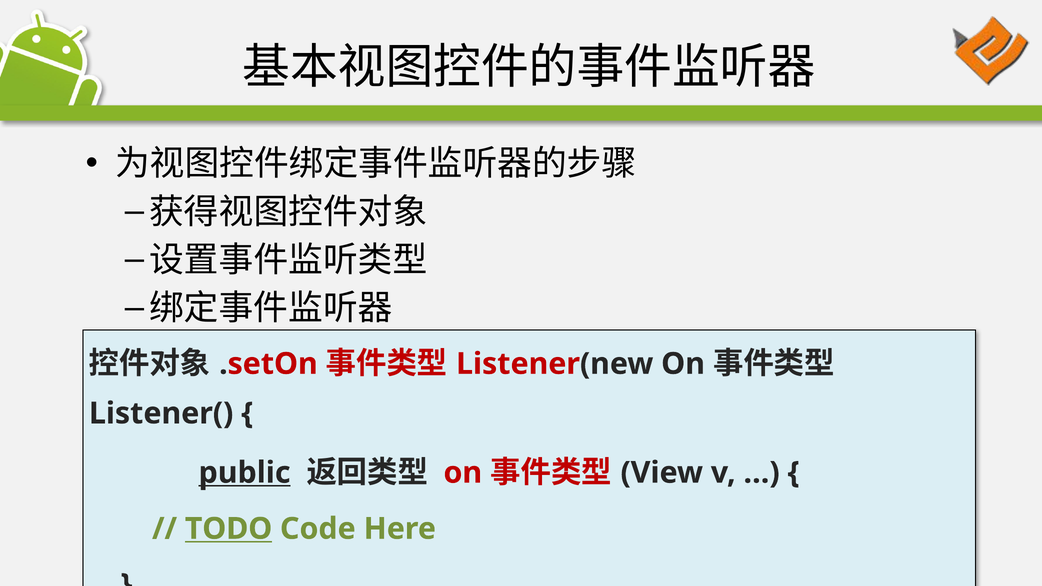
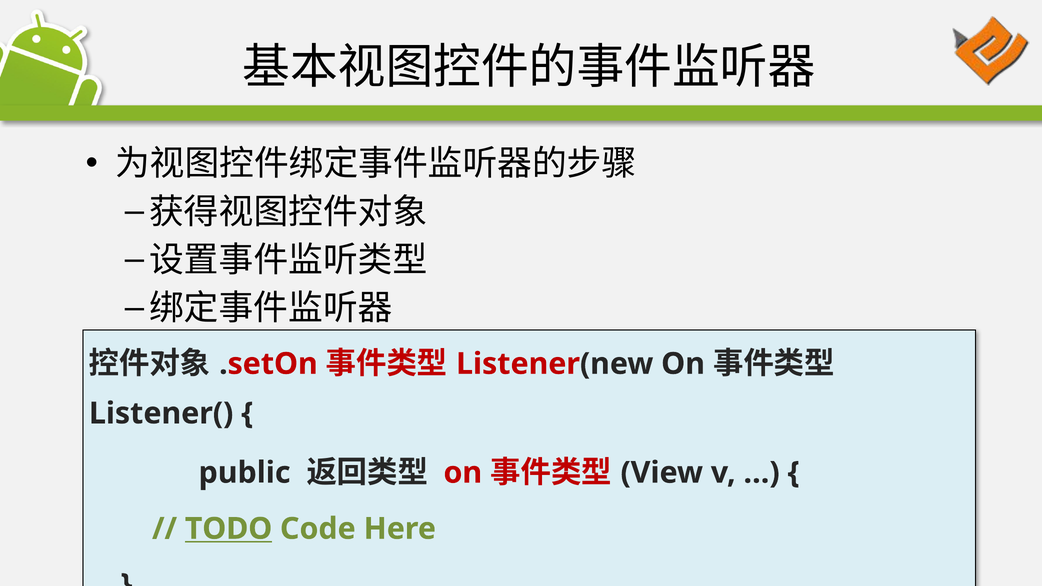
public underline: present -> none (245, 473)
